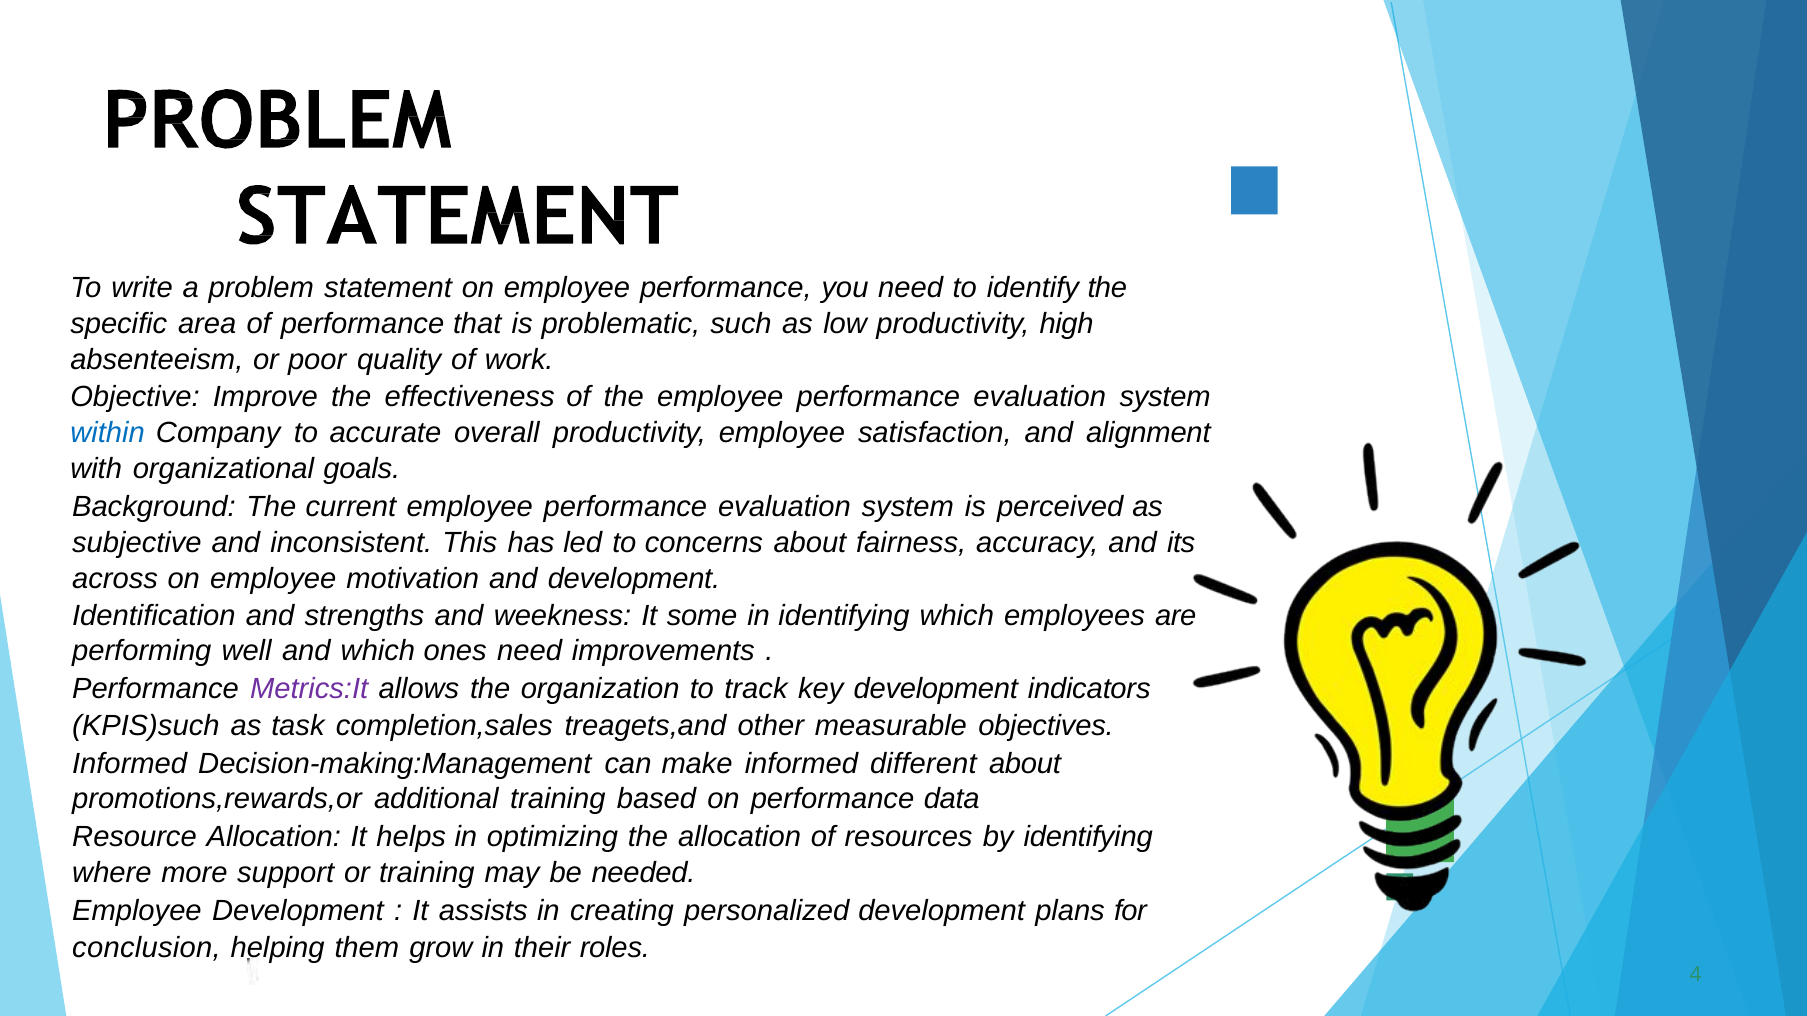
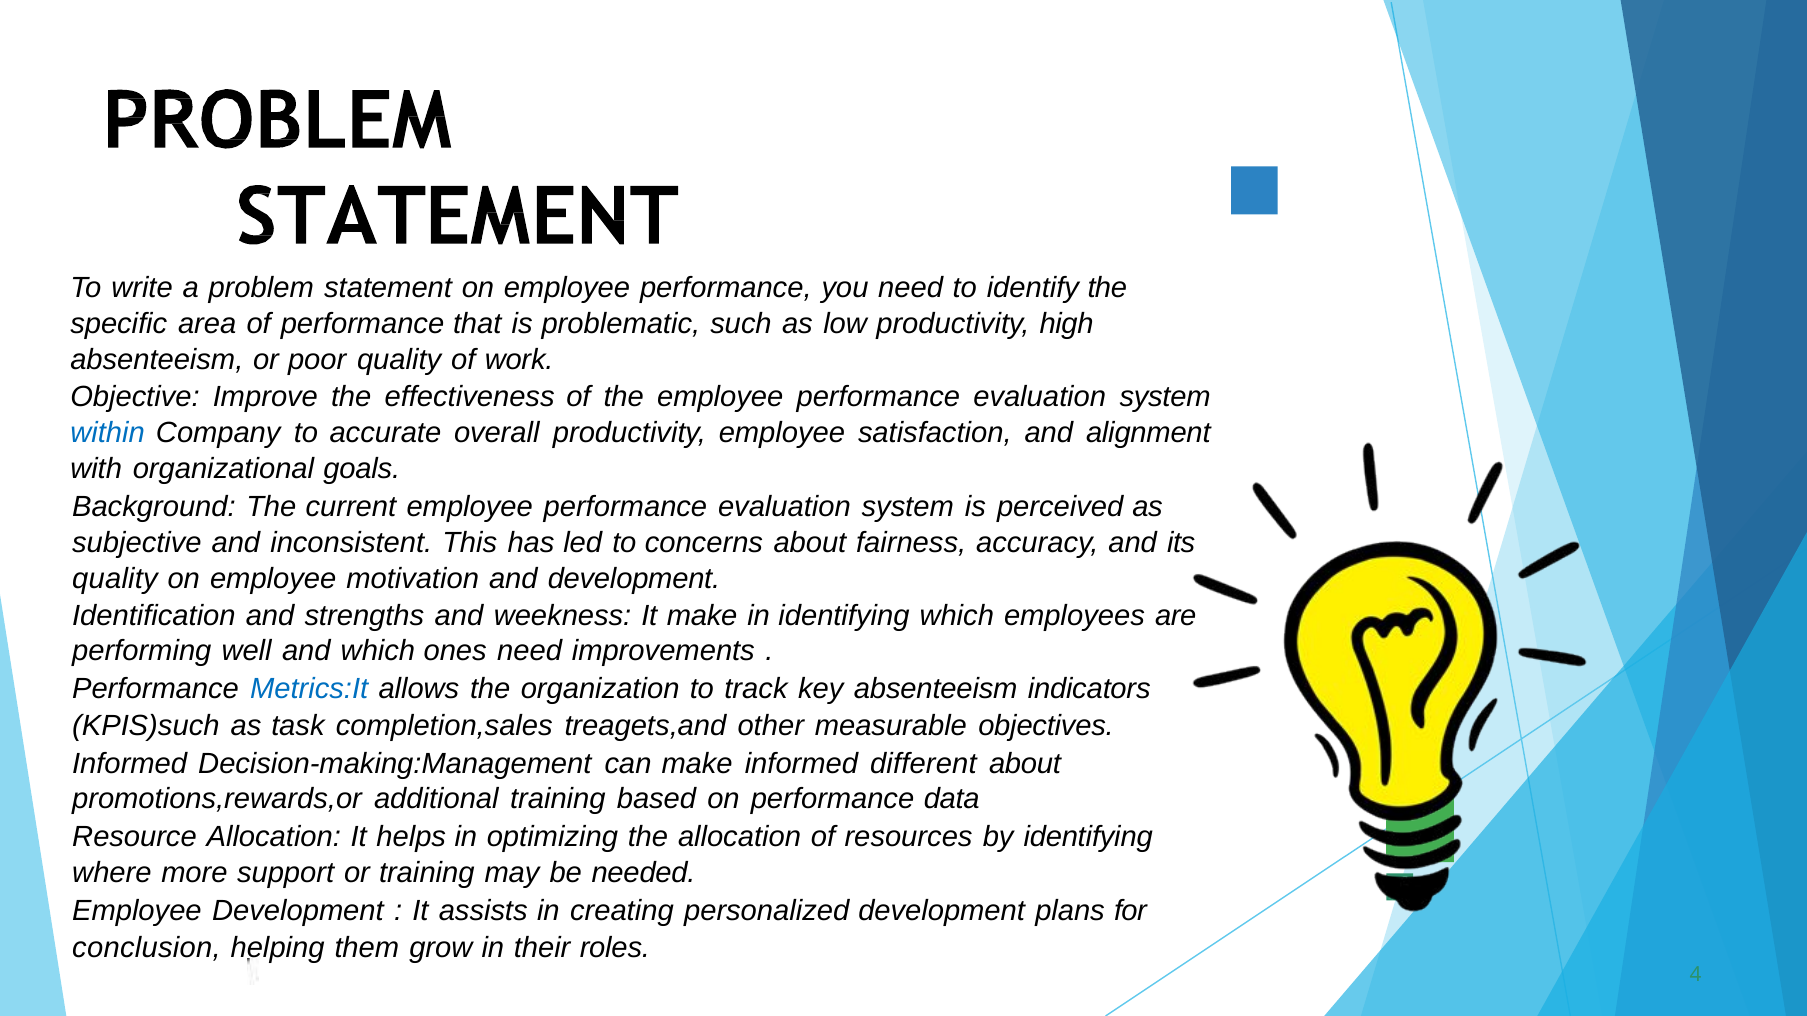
across: across -> quality (115, 579)
It some: some -> make (702, 617)
Metrics:It colour: purple -> blue (309, 689)
key development: development -> absenteeism (936, 689)
